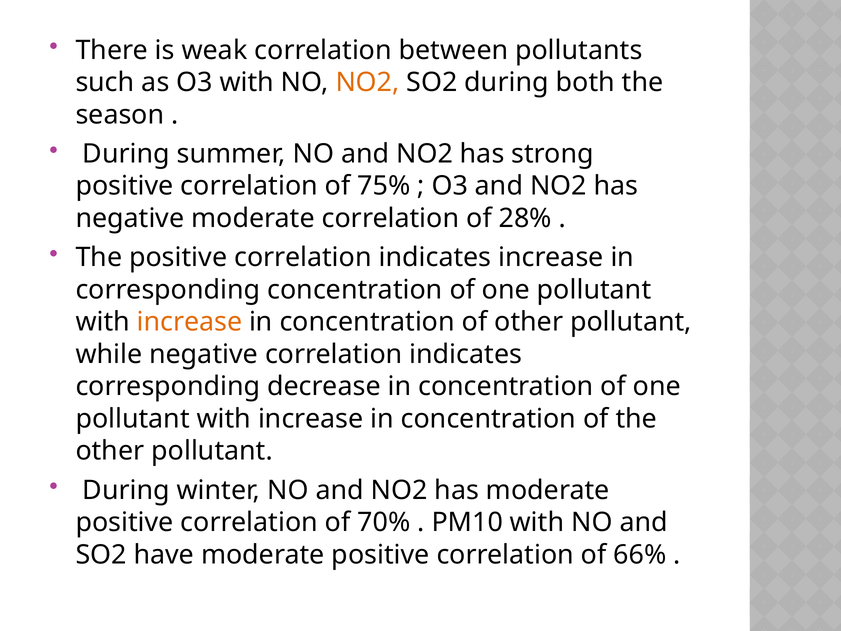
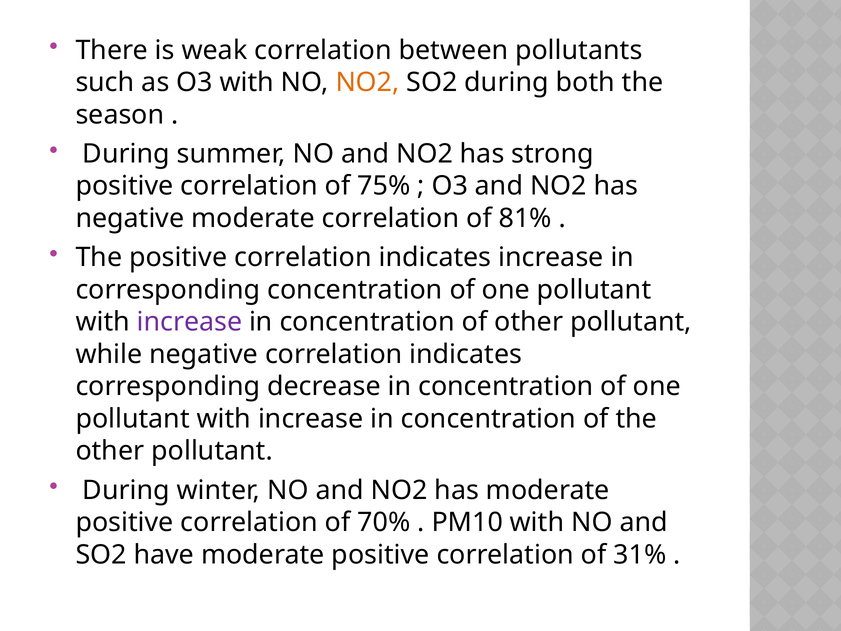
28%: 28% -> 81% (525, 218)
increase colour: orange -> purple (190, 322)
66%: 66% -> 31% (640, 554)
